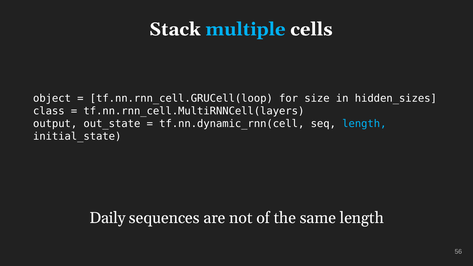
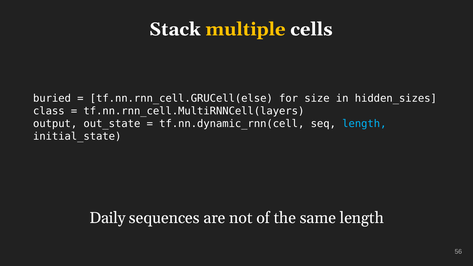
multiple colour: light blue -> yellow (245, 29)
object: object -> buried (52, 98)
tf.nn.rnn_cell.GRUCell(loop: tf.nn.rnn_cell.GRUCell(loop -> tf.nn.rnn_cell.GRUCell(else (181, 98)
